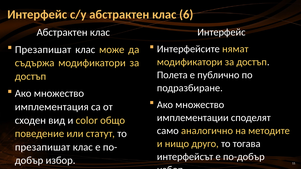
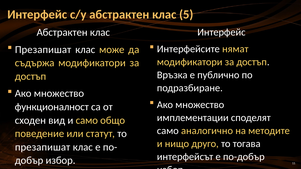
6: 6 -> 5 (186, 15)
Полета: Полета -> Връзка (172, 75)
имплементация: имплементация -> функционалност (52, 107)
и color: color -> само (87, 121)
